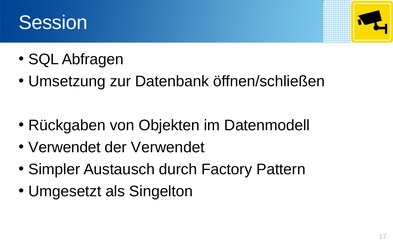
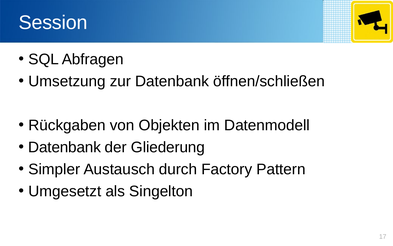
Verwendet: Verwendet -> Datenbank (65, 147)
der Verwendet: Verwendet -> Gliederung (168, 147)
